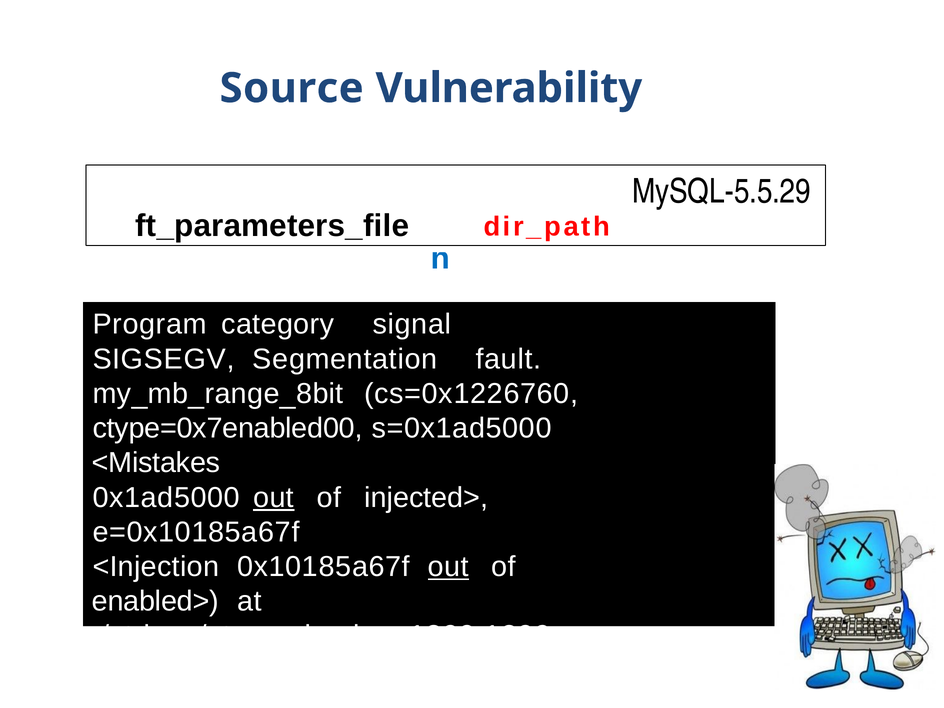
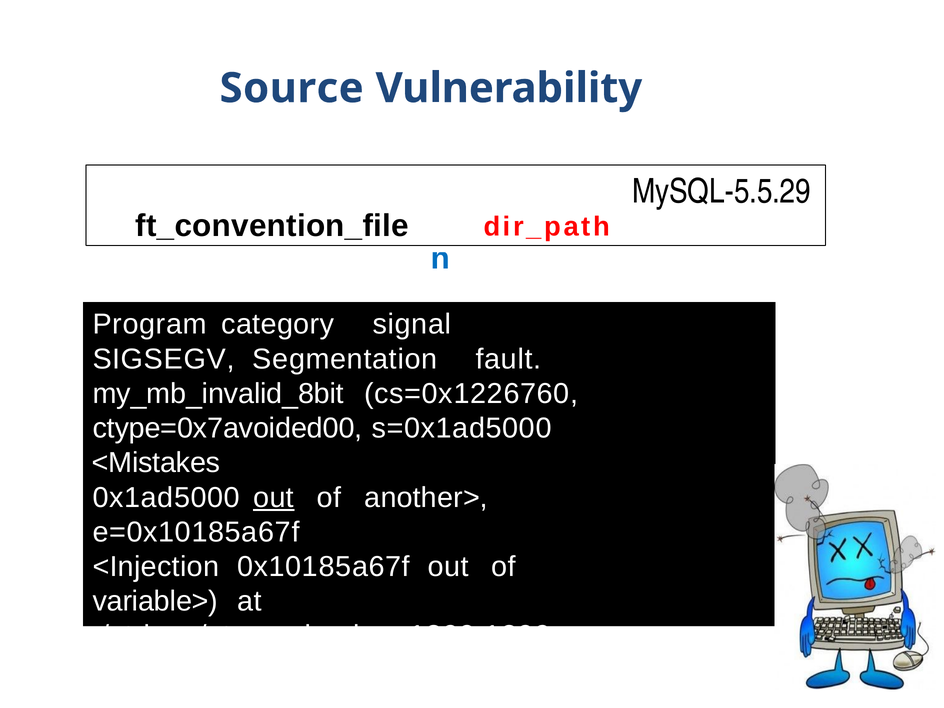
ft_parameters_file: ft_parameters_file -> ft_convention_file (272, 226)
my_mb_range_8bit: my_mb_range_8bit -> my_mb_invalid_8bit (218, 394)
ctype=0x7enabled00: ctype=0x7enabled00 -> ctype=0x7avoided00 (227, 428)
injected>: injected> -> another> (426, 497)
out underline: present -> none (448, 567)
enabled>: enabled> -> variable> (155, 601)
